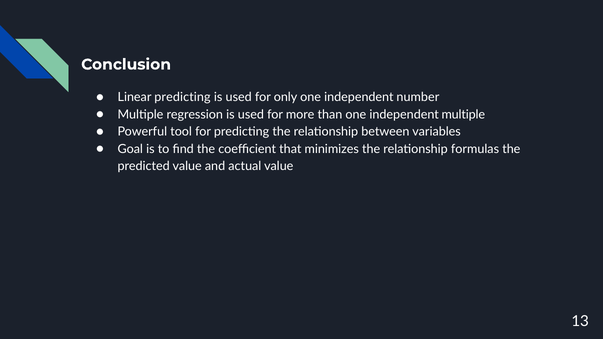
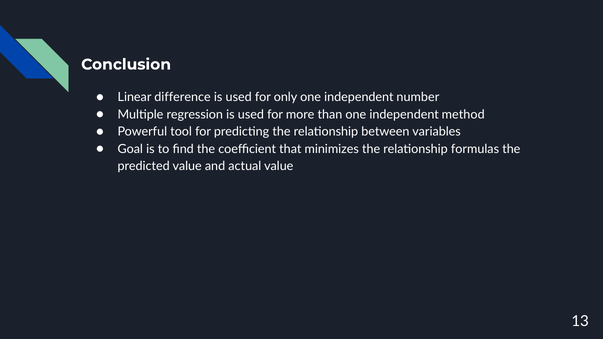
Linear predicting: predicting -> difference (183, 97)
independent multiple: multiple -> method (463, 114)
